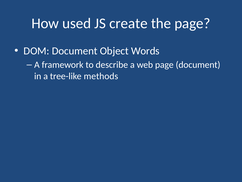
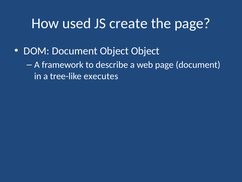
Object Words: Words -> Object (145, 51)
methods: methods -> executes (101, 76)
